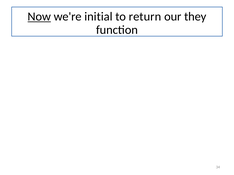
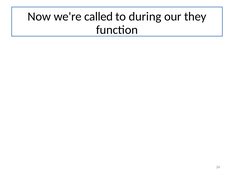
Now underline: present -> none (39, 17)
initial: initial -> called (99, 17)
return: return -> during (145, 17)
